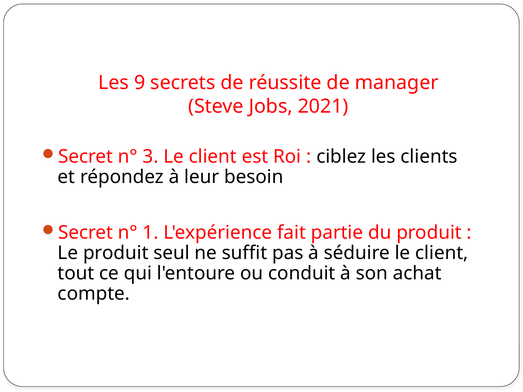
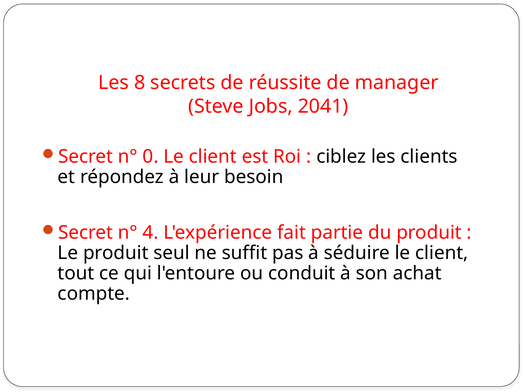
9: 9 -> 8 (140, 83)
2021: 2021 -> 2041 (323, 106)
3: 3 -> 0 (151, 157)
1: 1 -> 4 (151, 233)
